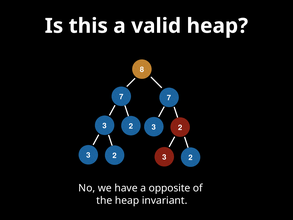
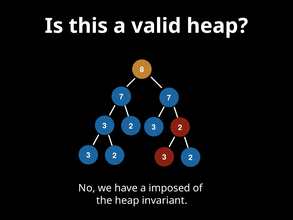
opposite: opposite -> imposed (170, 188)
